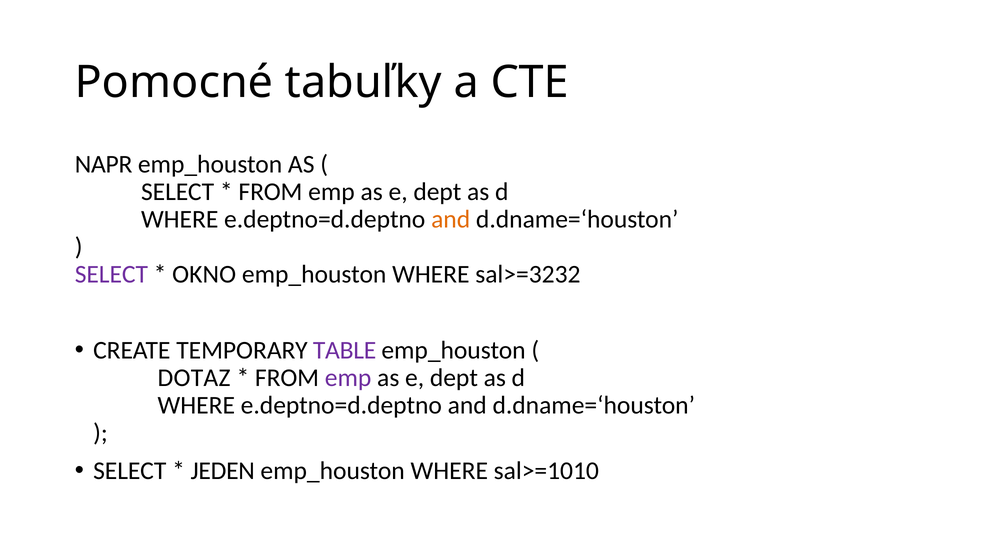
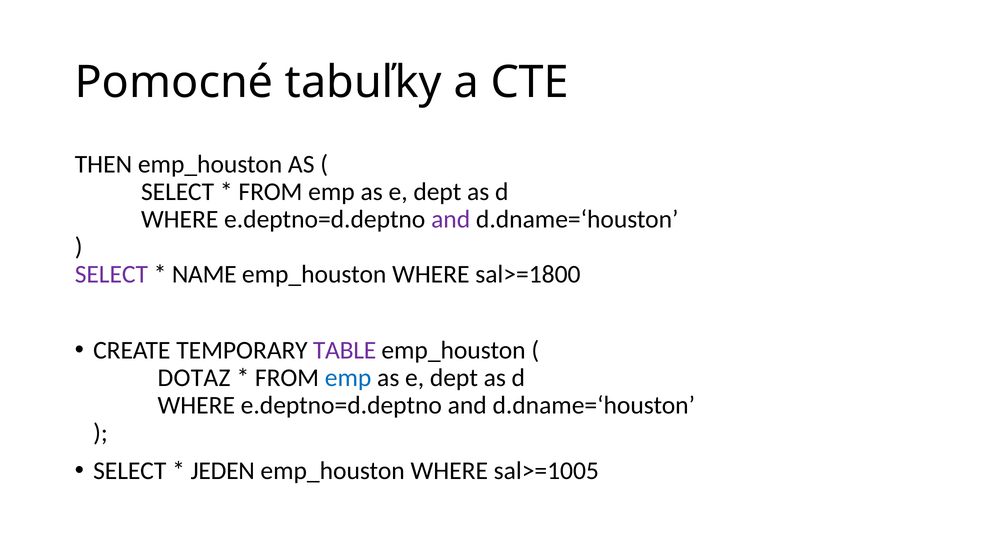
NAPR: NAPR -> THEN (103, 164)
and colour: orange -> purple (451, 219)
OKNO: OKNO -> NAME (204, 275)
sal>=3232: sal>=3232 -> sal>=1800 (528, 275)
emp colour: purple -> blue (348, 378)
sal>=1010: sal>=1010 -> sal>=1005 (546, 471)
